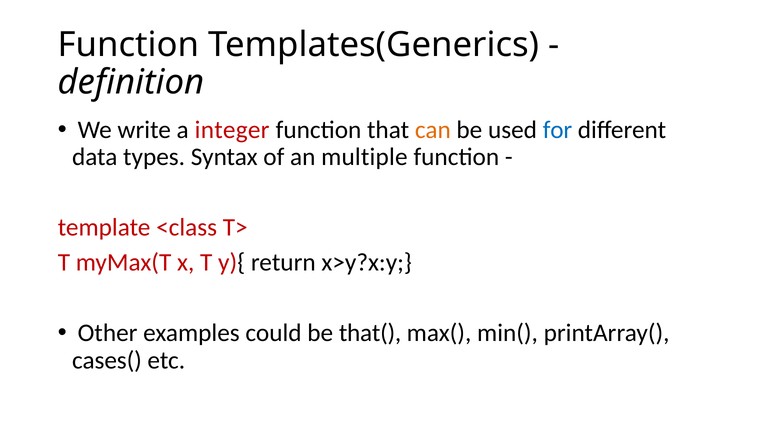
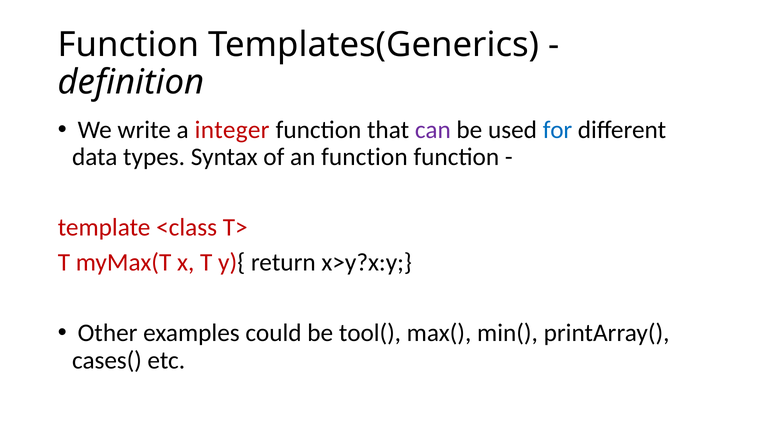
can colour: orange -> purple (433, 130)
an multiple: multiple -> function (364, 157)
that(: that( -> tool( (370, 333)
